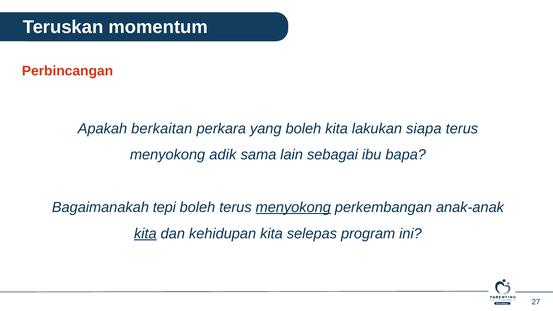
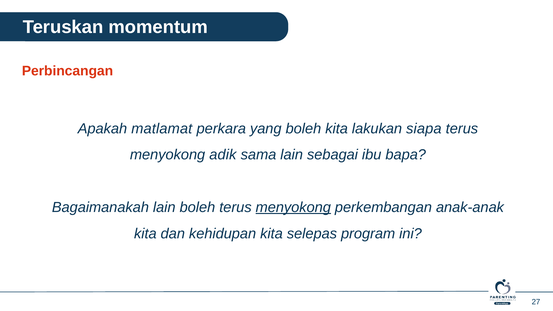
berkaitan: berkaitan -> matlamat (162, 129)
Bagaimanakah tepi: tepi -> lain (164, 207)
kita underline: present -> none (145, 234)
